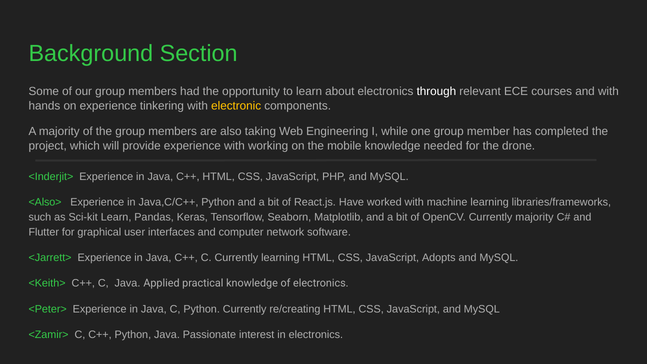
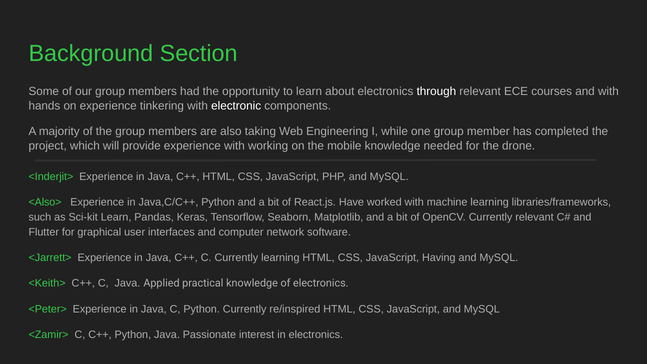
electronic colour: yellow -> white (236, 106)
Currently majority: majority -> relevant (535, 217)
Adopts: Adopts -> Having (439, 258)
re/creating: re/creating -> re/inspired (295, 309)
